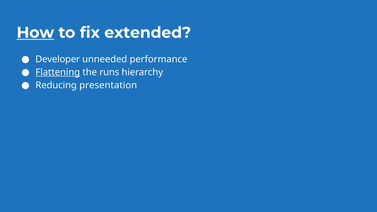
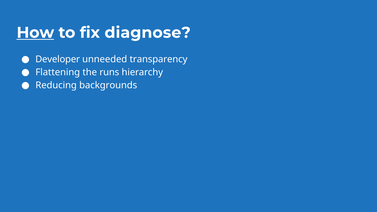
extended: extended -> diagnose (148, 33)
performance: performance -> transparency (159, 59)
Flattening underline: present -> none (58, 72)
presentation: presentation -> backgrounds (108, 85)
